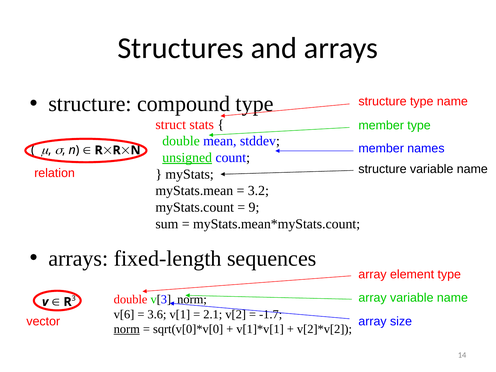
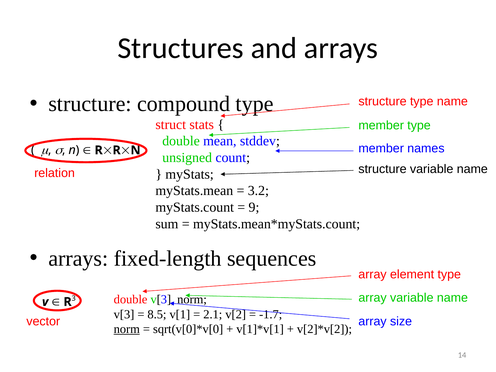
unsigned underline: present -> none (187, 158)
v[6: v[6 -> v[3 (124, 314)
3.6: 3.6 -> 8.5 (157, 314)
